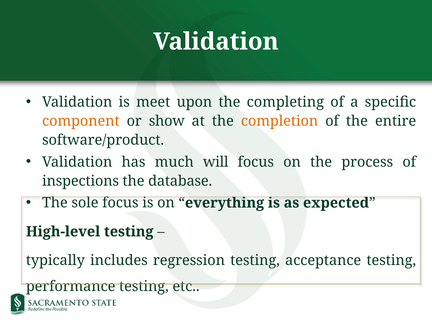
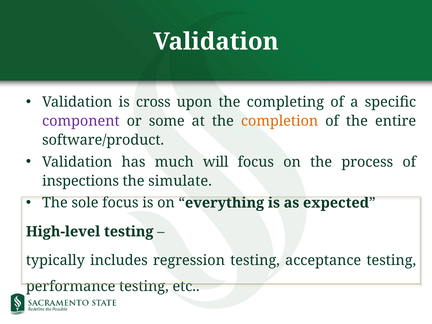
meet: meet -> cross (153, 102)
component colour: orange -> purple (81, 121)
show: show -> some (167, 121)
database: database -> simulate (180, 181)
